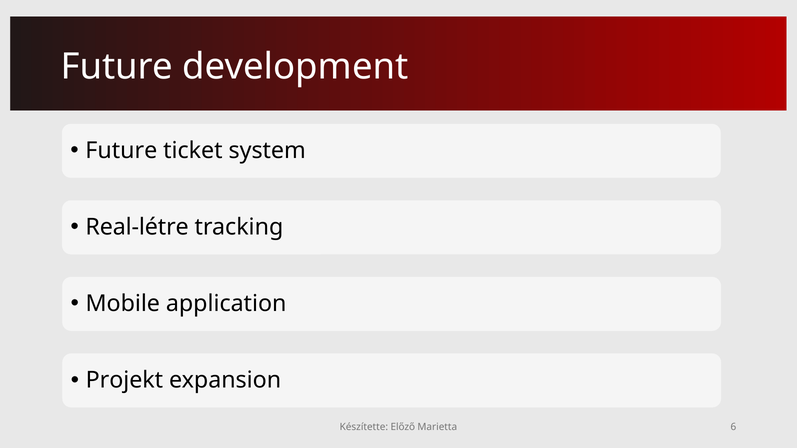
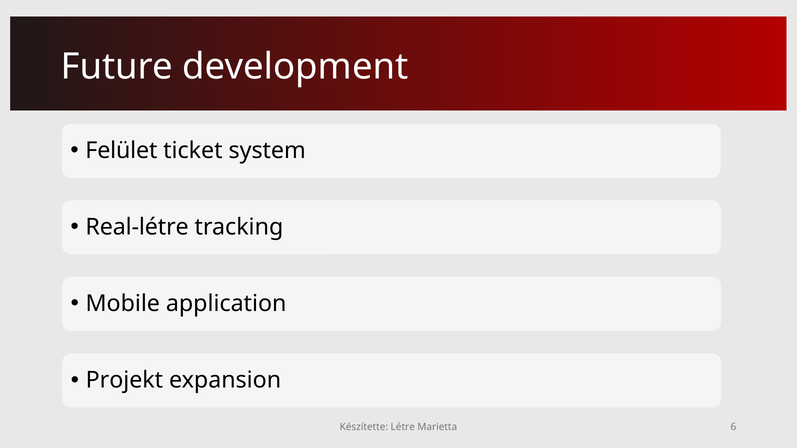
Future: Future -> Felület (121, 151)
Előző: Előző -> Létre (403, 427)
